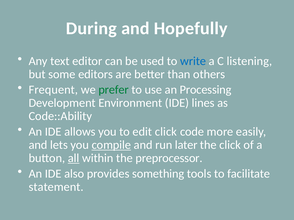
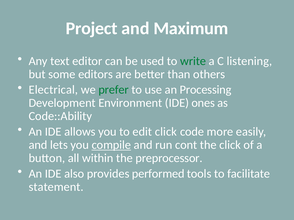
During: During -> Project (92, 28)
Hopefully: Hopefully -> Maximum (191, 28)
write colour: blue -> green (193, 61)
Frequent: Frequent -> Electrical (53, 90)
lines: lines -> ones (203, 103)
later: later -> cont (186, 145)
all underline: present -> none (74, 158)
something: something -> performed (158, 174)
